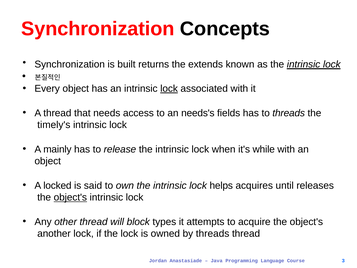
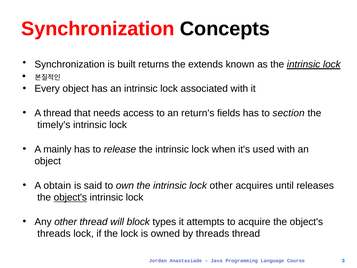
lock underline: present -> none (169, 89)
needs's: needs's -> return's (198, 113)
to threads: threads -> section (289, 113)
while: while -> used (264, 149)
locked: locked -> obtain (57, 185)
lock helps: helps -> other (221, 185)
another: another -> threads (54, 233)
